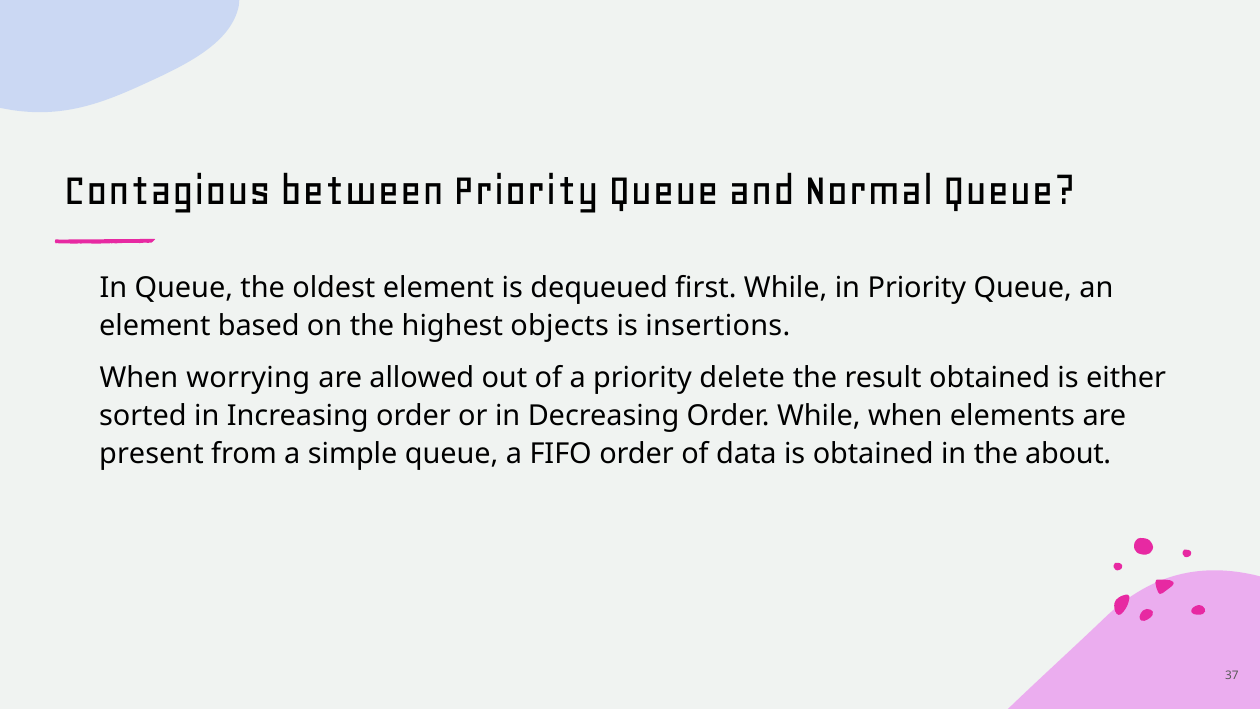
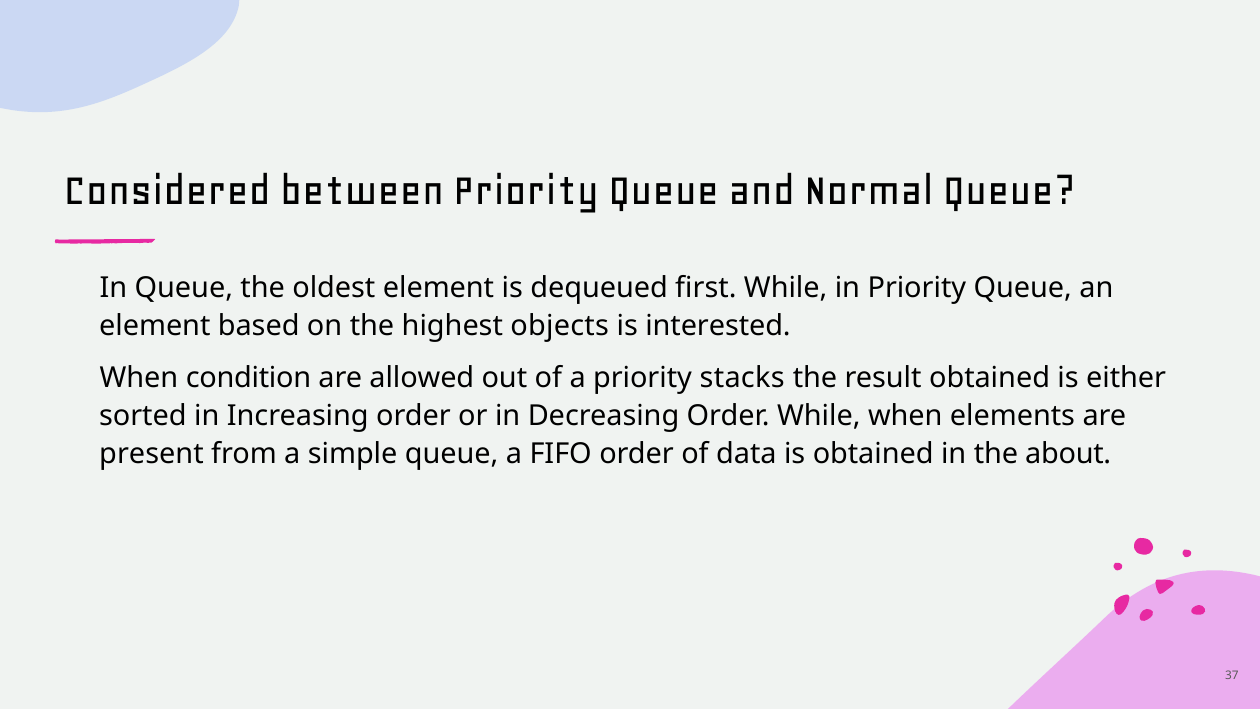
Contagious: Contagious -> Considered (167, 189)
insertions: insertions -> interested (718, 326)
worrying: worrying -> condition (248, 377)
delete: delete -> stacks (742, 377)
